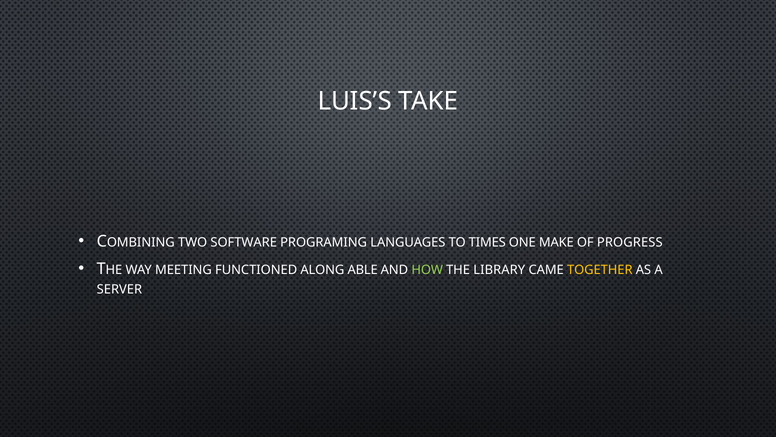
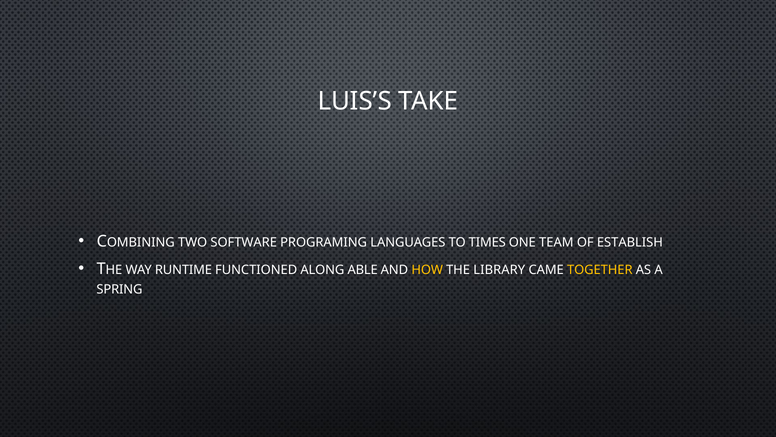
MAKE: MAKE -> TEAM (556, 242)
PROGRESS: PROGRESS -> ESTABLISH (630, 242)
MEETING: MEETING -> RUNTIME (183, 269)
HOW colour: light green -> yellow (427, 269)
SERVER: SERVER -> SPRING (119, 289)
